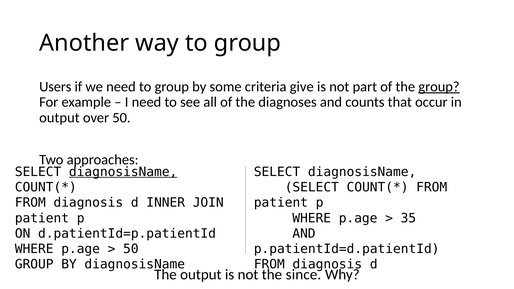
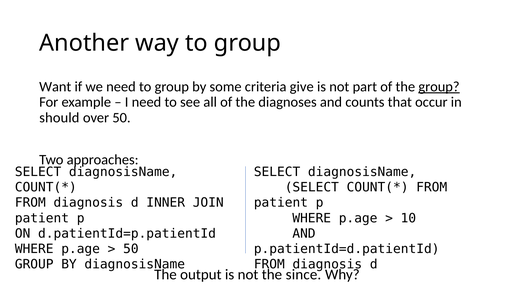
Users: Users -> Want (55, 87)
output: output -> should (59, 118)
diagnosisName underline: present -> none (123, 172)
35: 35 -> 10 (408, 218)
